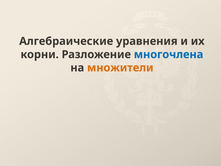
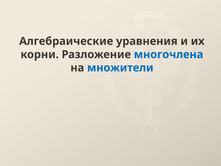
множители colour: orange -> blue (120, 68)
